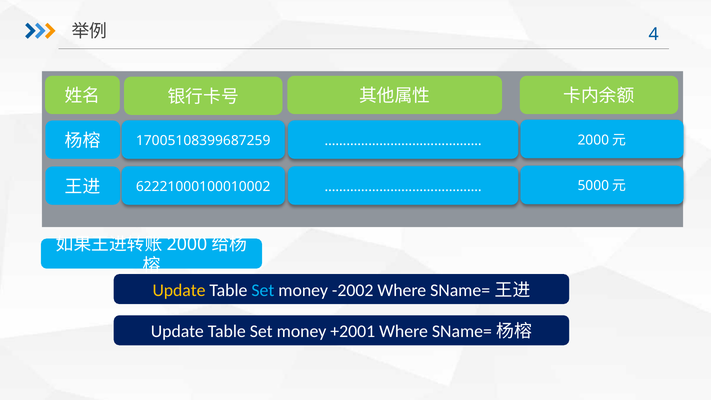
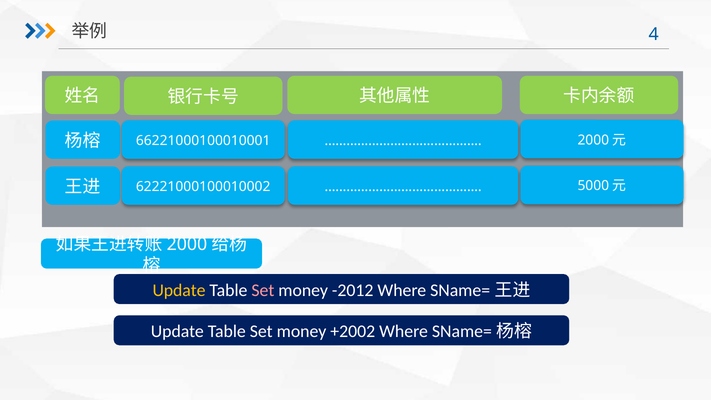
17005108399687259: 17005108399687259 -> 66221000100010001 (203, 141)
Set colour: light blue -> pink (263, 290)
-2002: -2002 -> -2012 (353, 290)
+2001: +2001 -> +2002 (353, 331)
